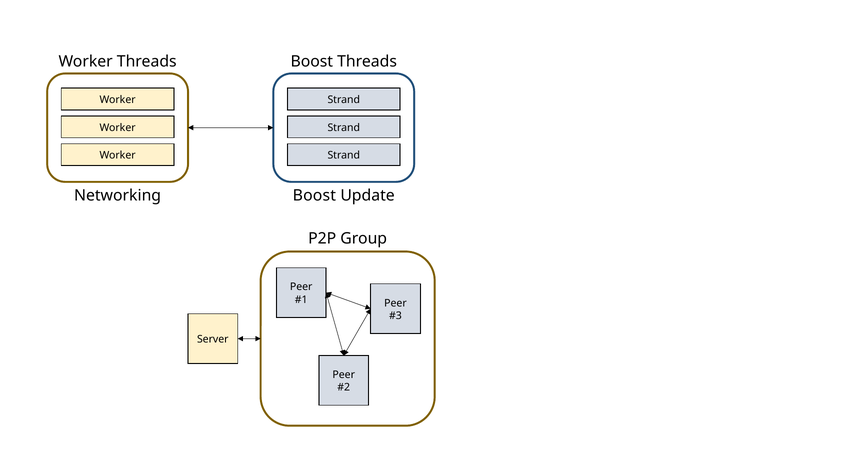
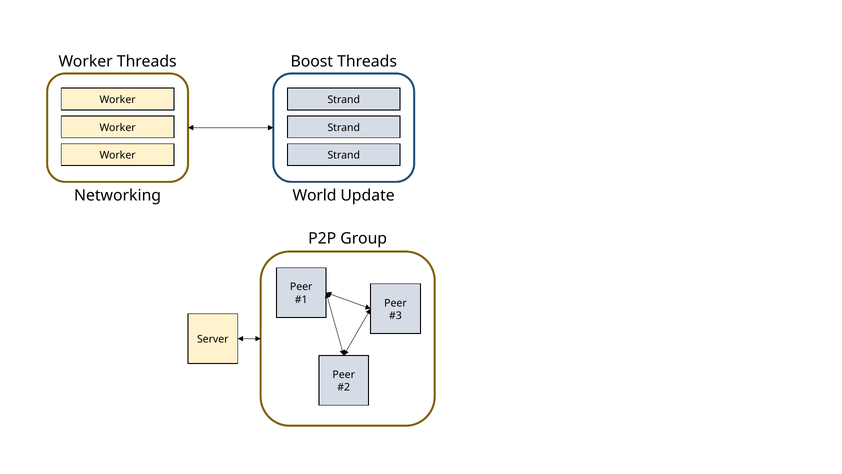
Networking Boost: Boost -> World (315, 195)
